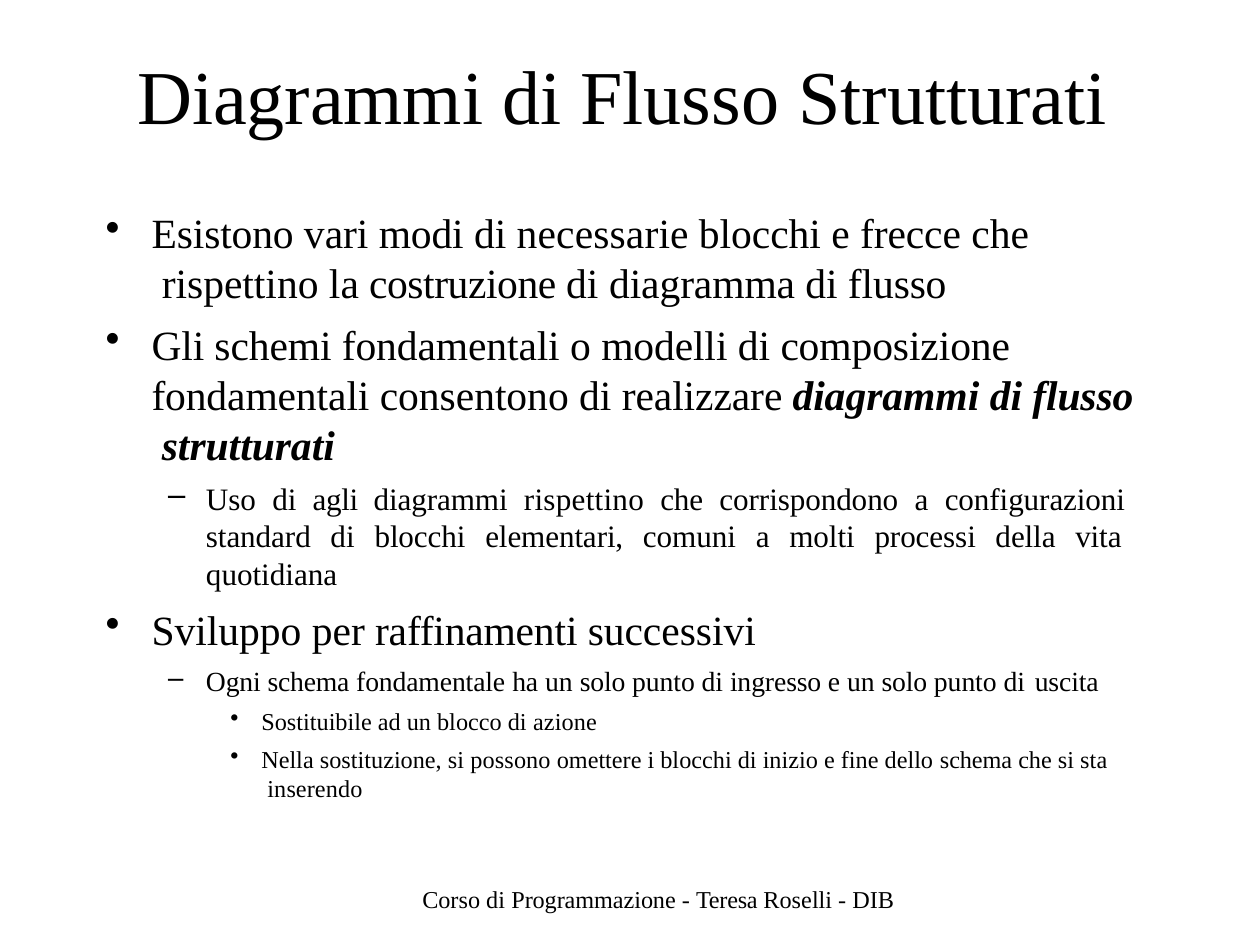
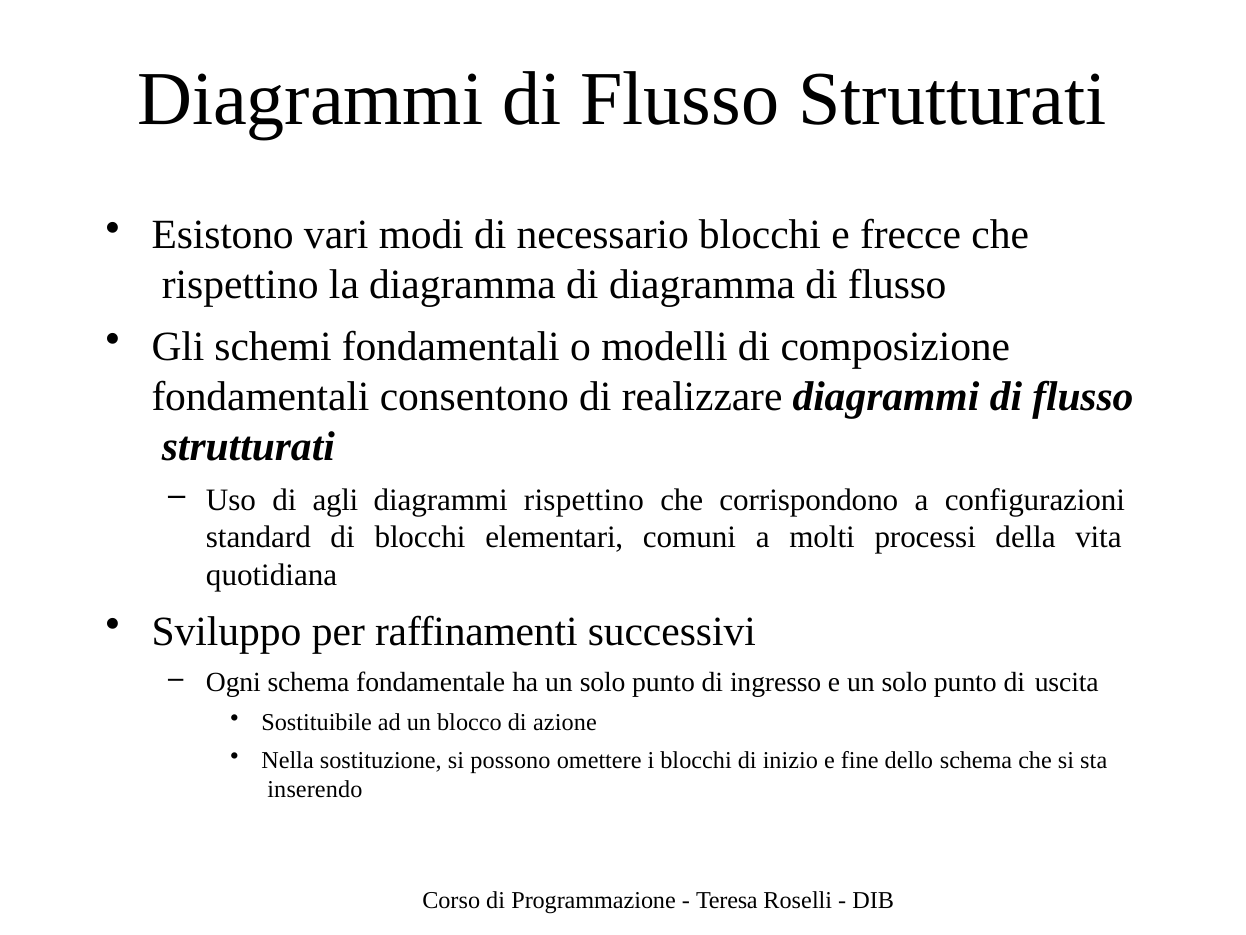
necessarie: necessarie -> necessario (603, 235)
la costruzione: costruzione -> diagramma (462, 285)
